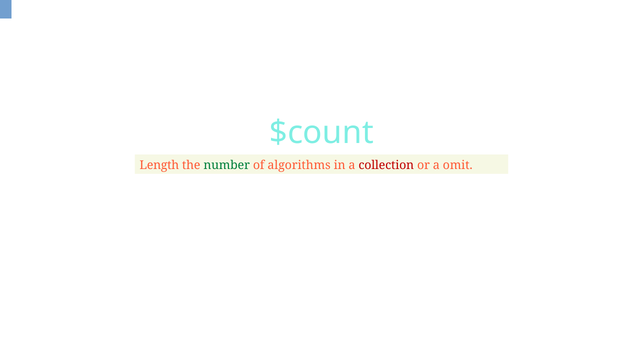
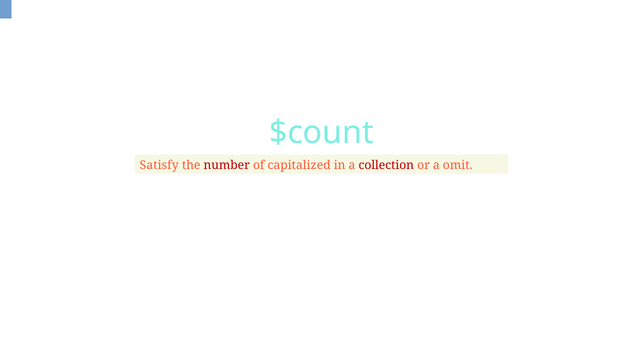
Length: Length -> Satisfy (159, 165)
number colour: green -> red (227, 165)
algorithms: algorithms -> capitalized (299, 165)
